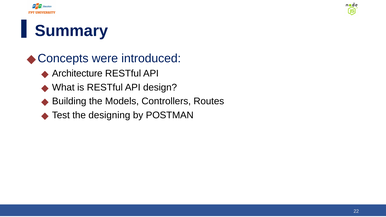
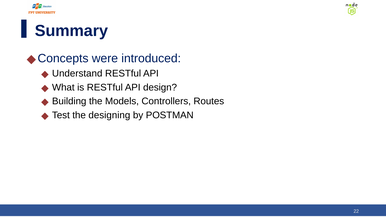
Architecture: Architecture -> Understand (77, 74)
